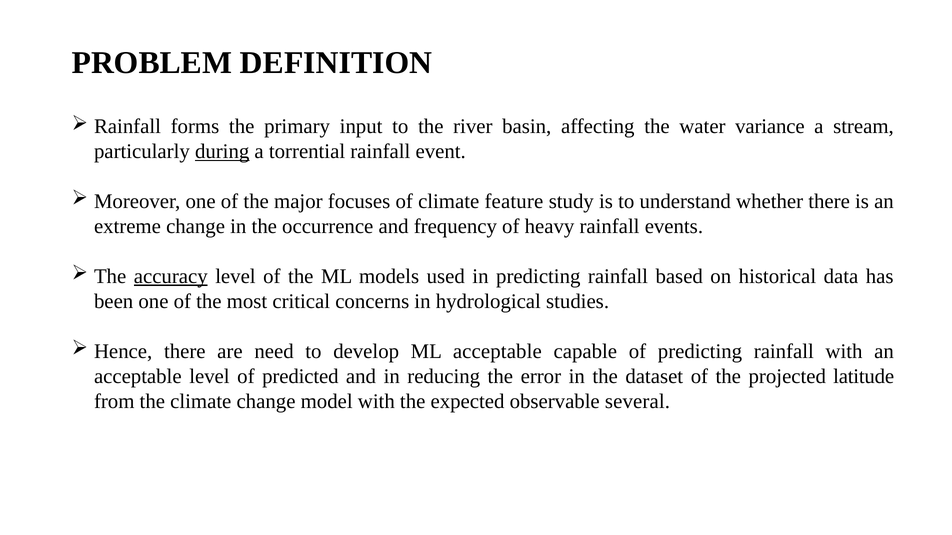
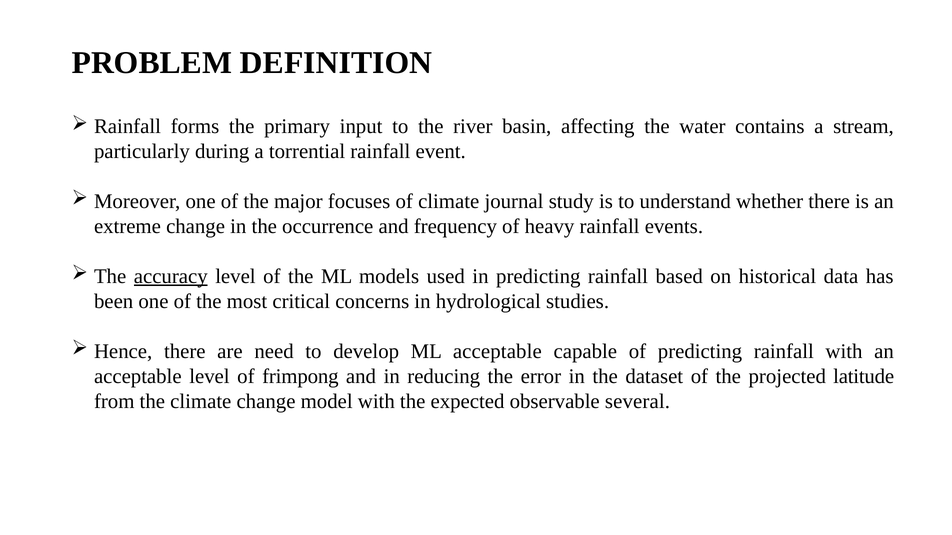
variance: variance -> contains (770, 127)
during underline: present -> none (222, 152)
feature: feature -> journal (514, 202)
predicted: predicted -> frimpong (300, 377)
